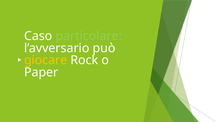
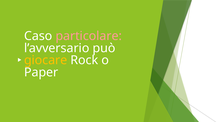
particolare colour: light green -> pink (89, 36)
